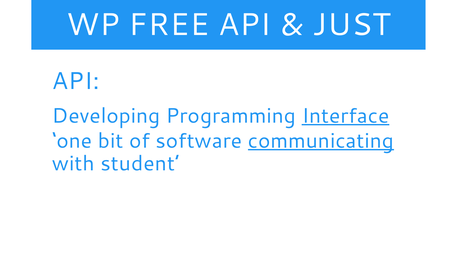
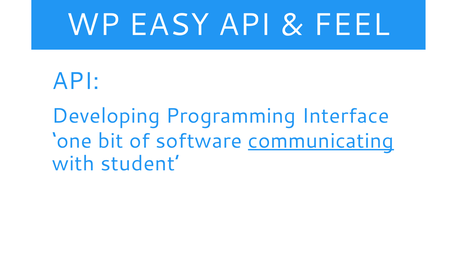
FREE: FREE -> EASY (169, 25)
JUST: JUST -> FEEL (351, 25)
Interface underline: present -> none (346, 116)
